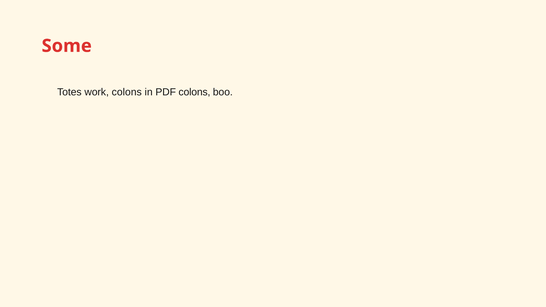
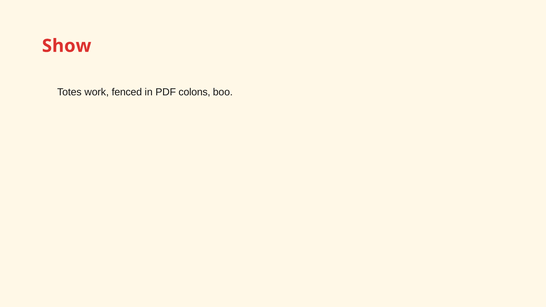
Some: Some -> Show (67, 46)
work colons: colons -> fenced (127, 92)
